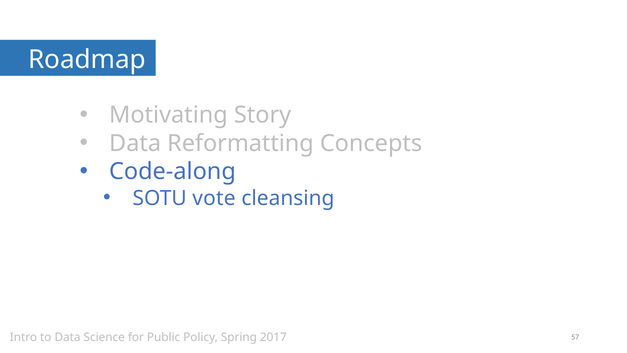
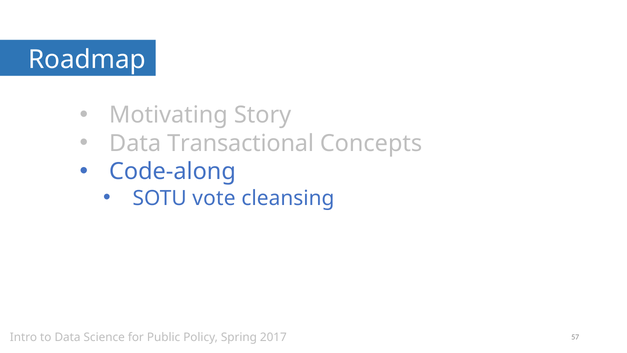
Reformatting: Reformatting -> Transactional (241, 143)
